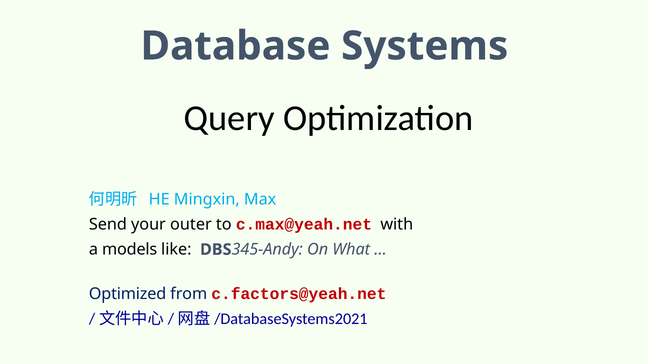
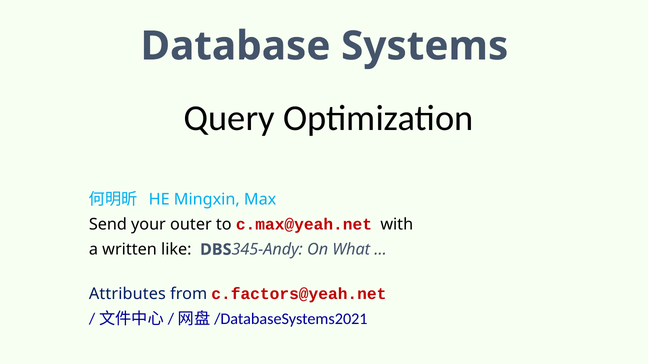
models: models -> written (130, 250)
Optimized: Optimized -> Attributes (127, 294)
